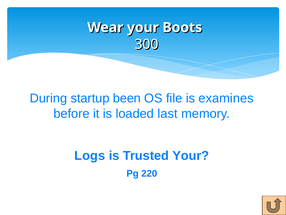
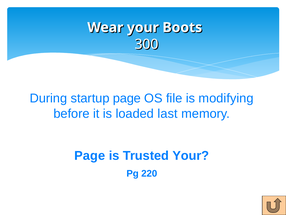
startup been: been -> page (127, 98)
examines: examines -> modifying (226, 98)
Logs: Logs -> Page (90, 155)
